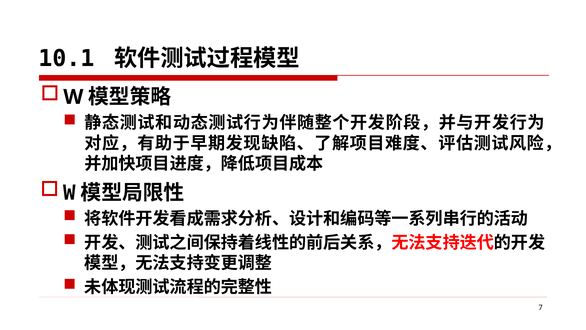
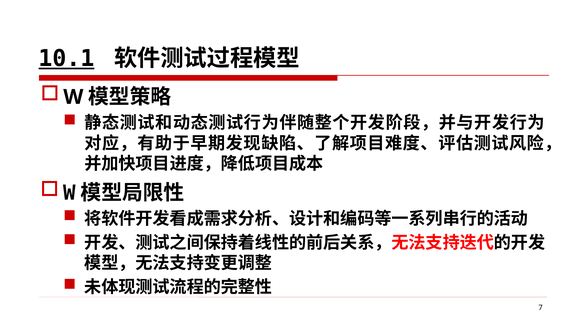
10.1 underline: none -> present (67, 58)
